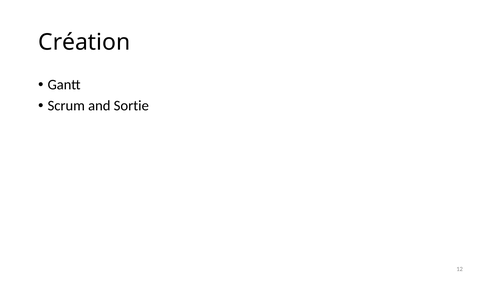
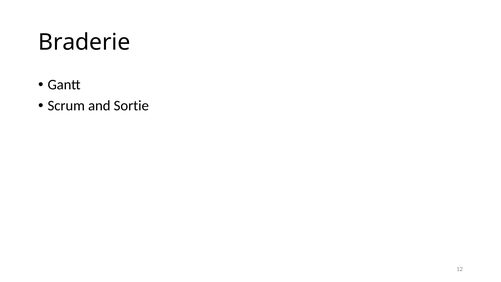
Création: Création -> Braderie (84, 42)
